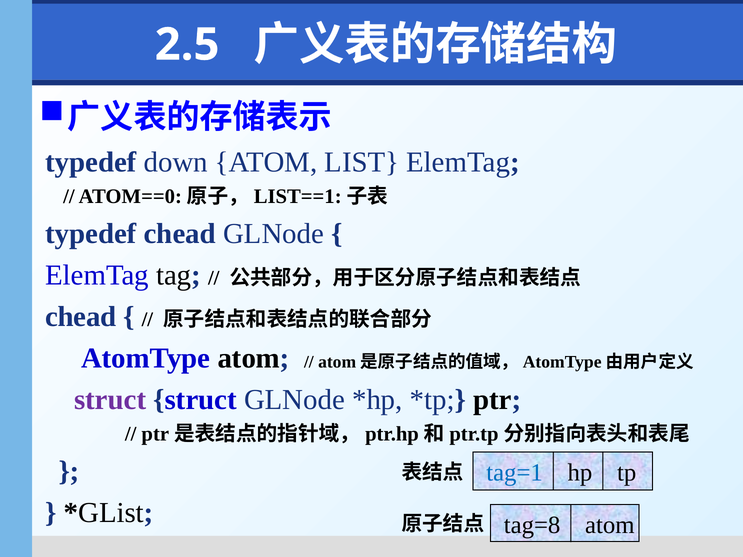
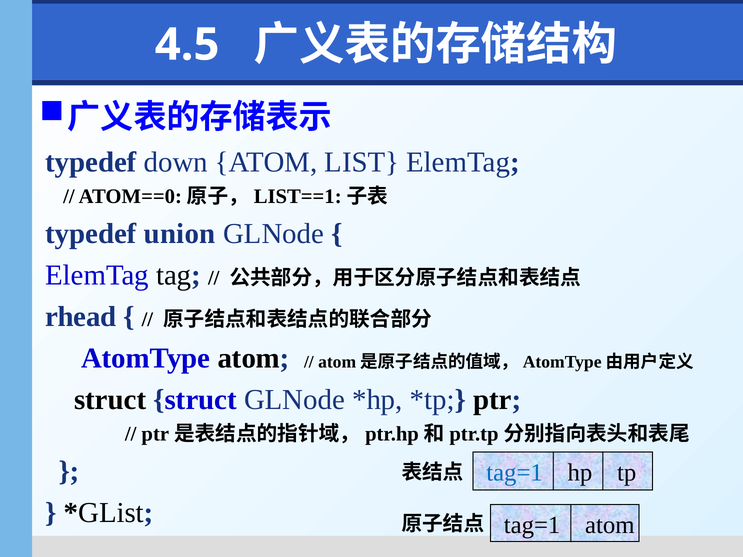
2.5: 2.5 -> 4.5 (187, 45)
typedef chead: chead -> union (180, 234)
chead: chead -> rhead (81, 317)
struct colour: purple -> black (110, 400)
tag=8: tag=8 -> tag=1 (532, 525)
